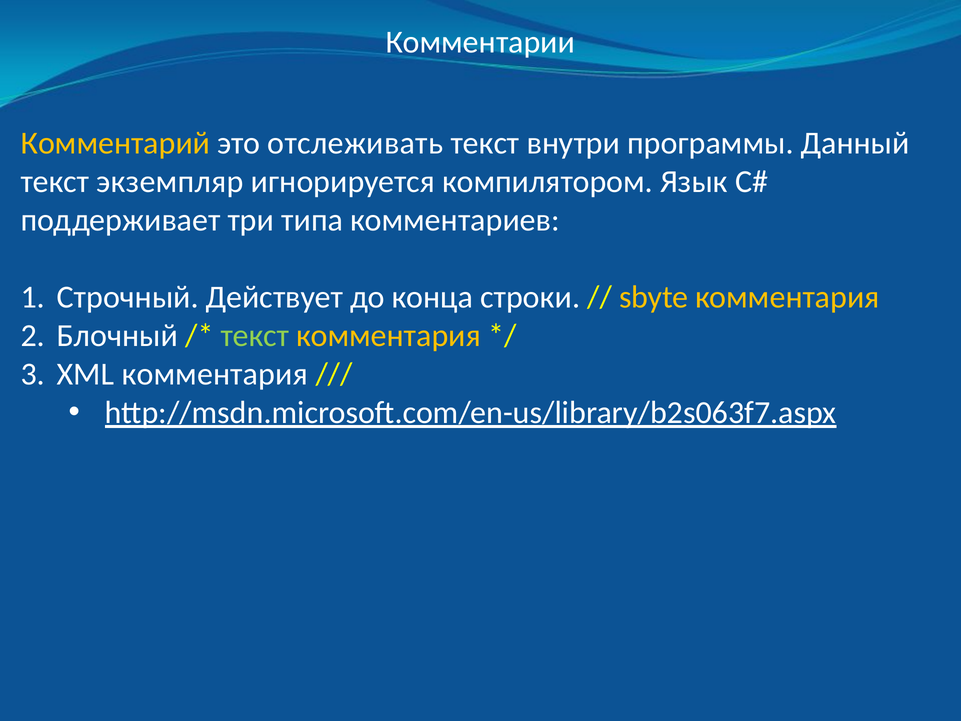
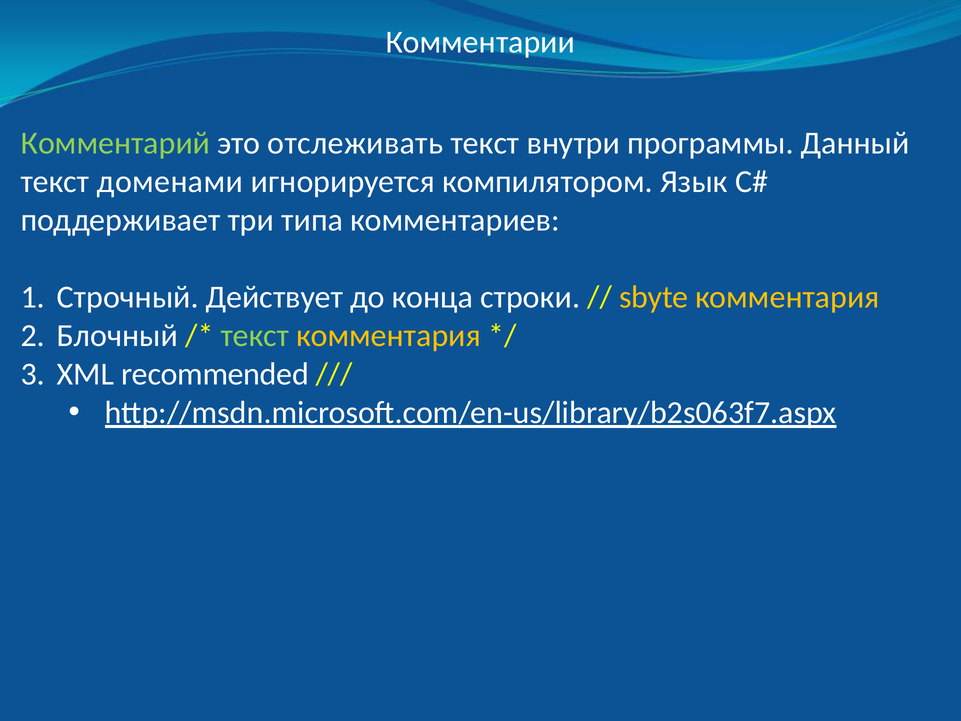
Комментарий colour: yellow -> light green (115, 143)
экземпляр: экземпляр -> доменами (170, 182)
XML комментария: комментария -> recommended (215, 374)
